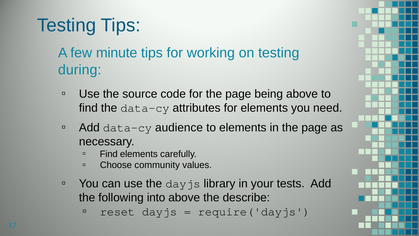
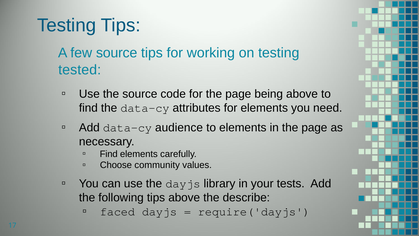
few minute: minute -> source (117, 53)
during: during -> tested (80, 70)
following into: into -> tips (156, 197)
reset: reset -> faced (117, 211)
